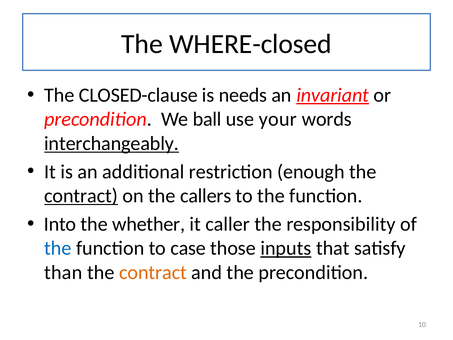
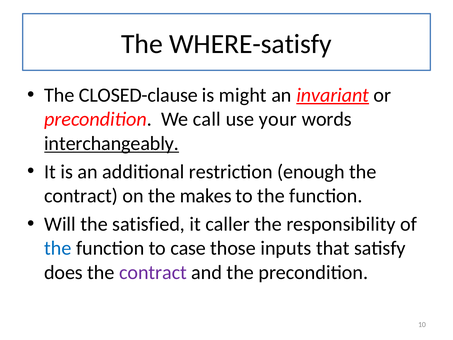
WHERE-closed: WHERE-closed -> WHERE-satisfy (250, 44)
needs: needs -> might (243, 95)
ball: ball -> call (207, 119)
contract underline: present -> none (81, 196)
callers: callers -> makes (206, 196)
Into: Into -> Will (60, 224)
whether: whether -> satisfied (149, 224)
inputs underline: present -> none (286, 248)
than: than -> does (63, 272)
contract colour: orange -> purple (153, 272)
